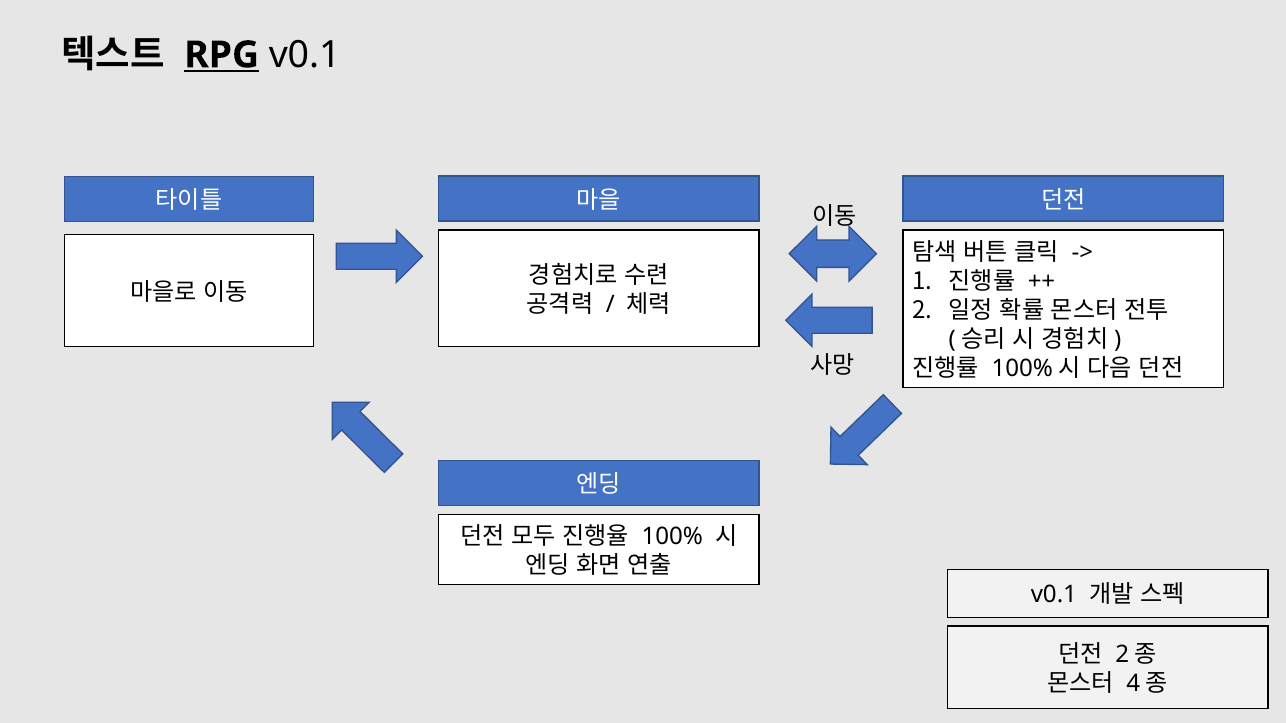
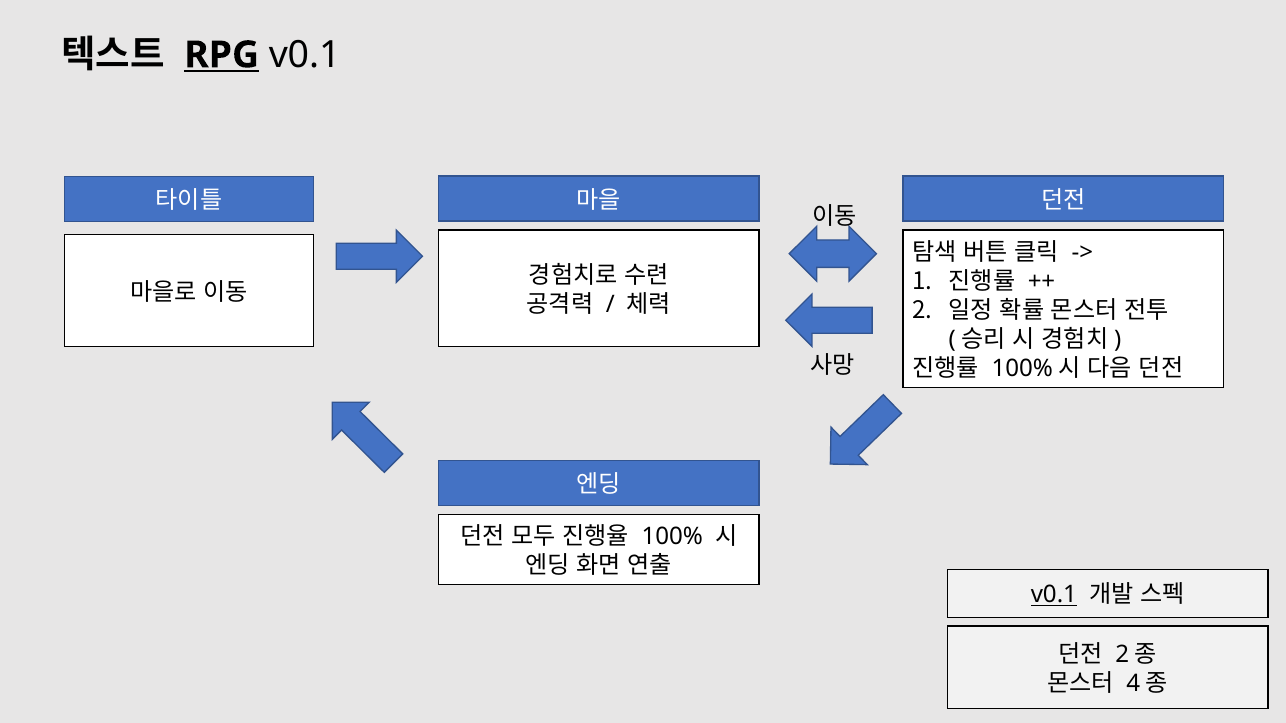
v0.1 underline: none -> present (1054, 595)
